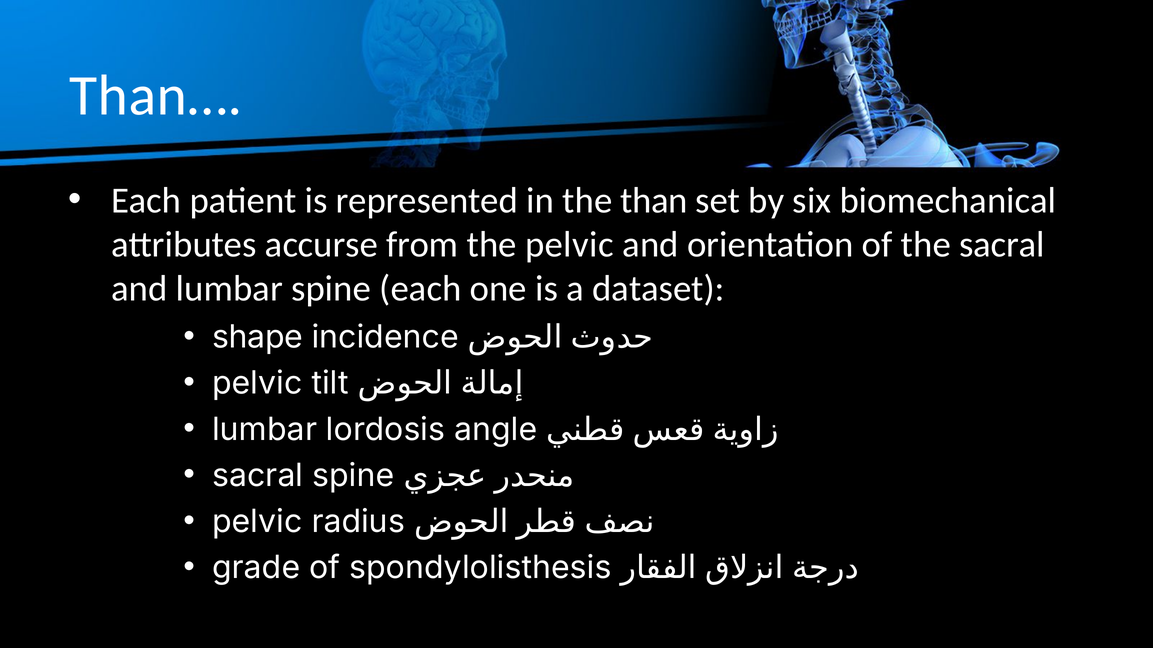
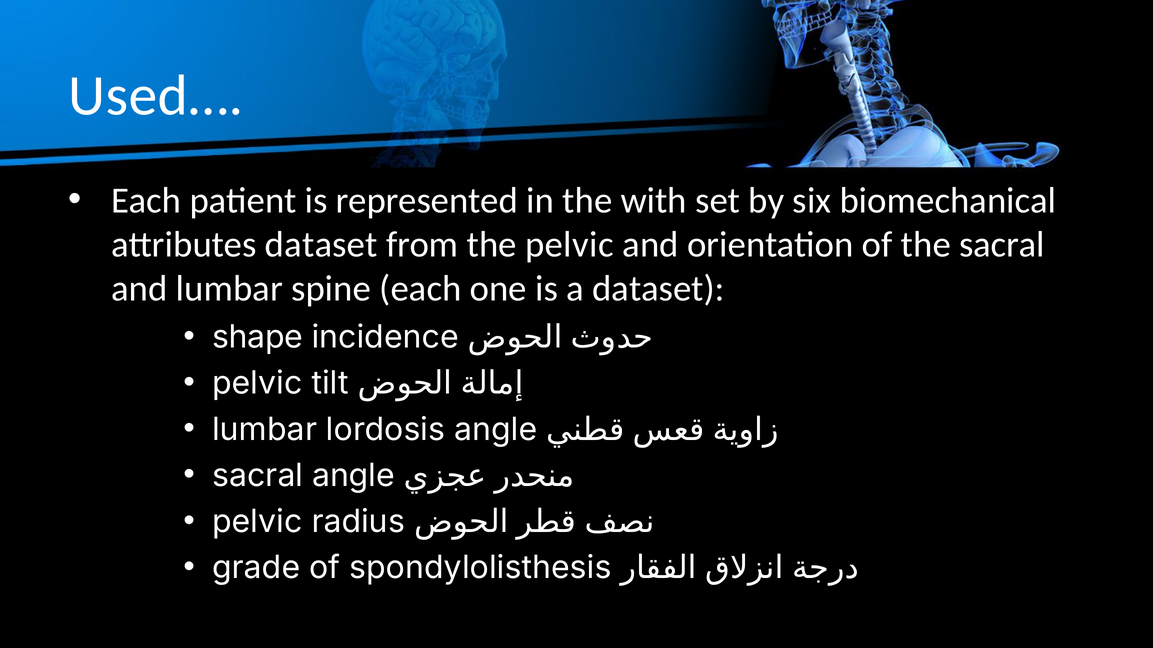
Than…: Than… -> Used… (156, 96)
than: than -> with (654, 201)
attributes accurse: accurse -> dataset (321, 245)
sacral spine: spine -> angle (354, 476)
